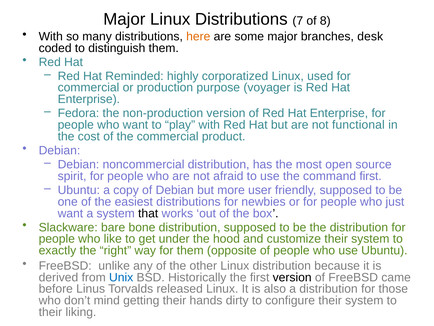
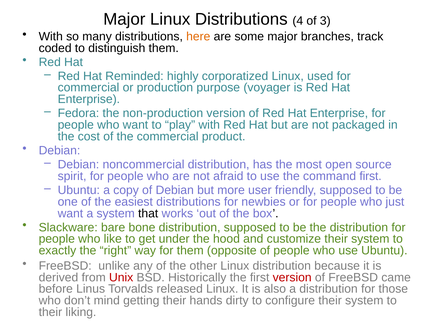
7: 7 -> 4 (298, 21)
8: 8 -> 3 (325, 21)
desk: desk -> track (370, 36)
functional: functional -> packaged (358, 125)
Unix colour: blue -> red (121, 277)
version colour: black -> red (292, 277)
